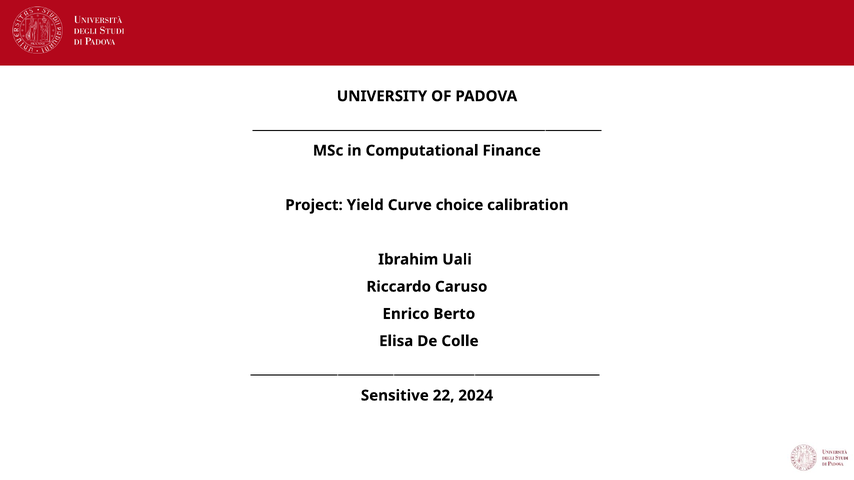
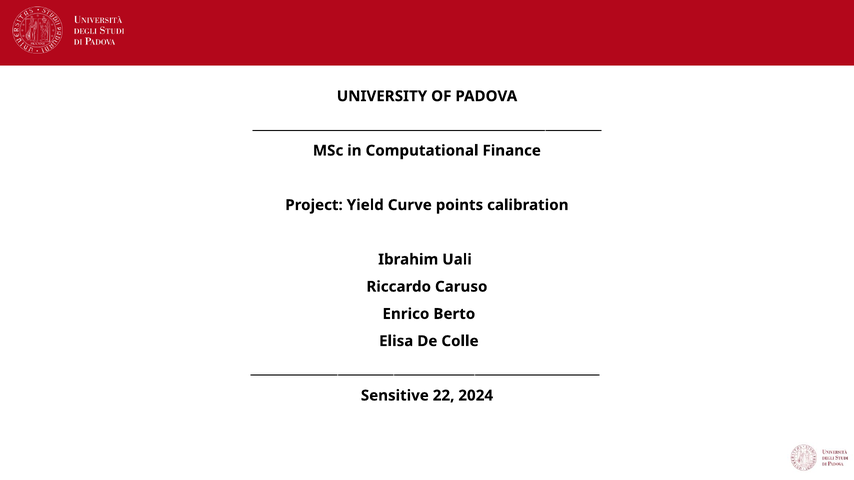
choice: choice -> points (459, 205)
